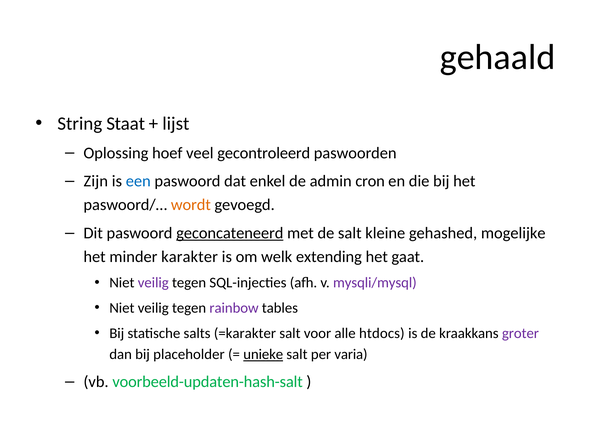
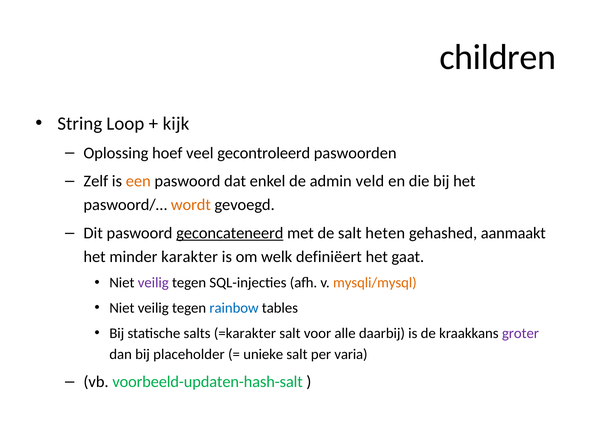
gehaald: gehaald -> children (498, 57)
Staat: Staat -> Loop (126, 124)
lijst: lijst -> kijk (176, 124)
Zijn: Zijn -> Zelf (96, 181)
een colour: blue -> orange (138, 181)
cron: cron -> veld (370, 181)
kleine: kleine -> heten (385, 233)
mogelijke: mogelijke -> aanmaakt (513, 233)
extending: extending -> definiëert (329, 257)
mysqli/mysql colour: purple -> orange (375, 283)
rainbow colour: purple -> blue (234, 308)
htdocs: htdocs -> daarbij (382, 333)
unieke underline: present -> none (263, 355)
